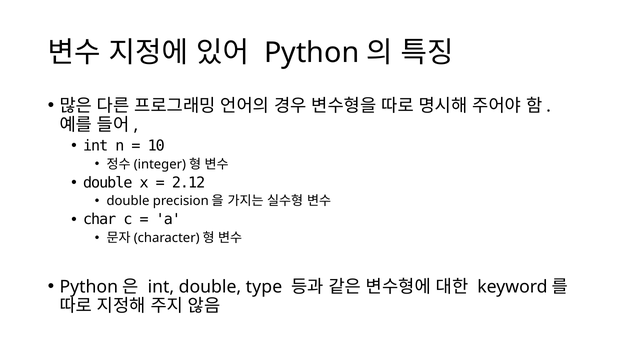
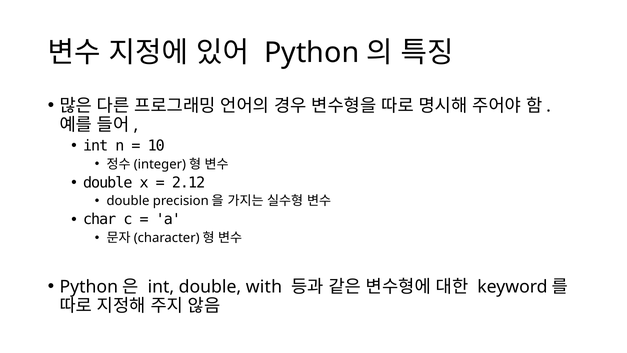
type: type -> with (264, 286)
